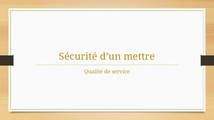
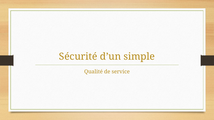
mettre: mettre -> simple (139, 57)
